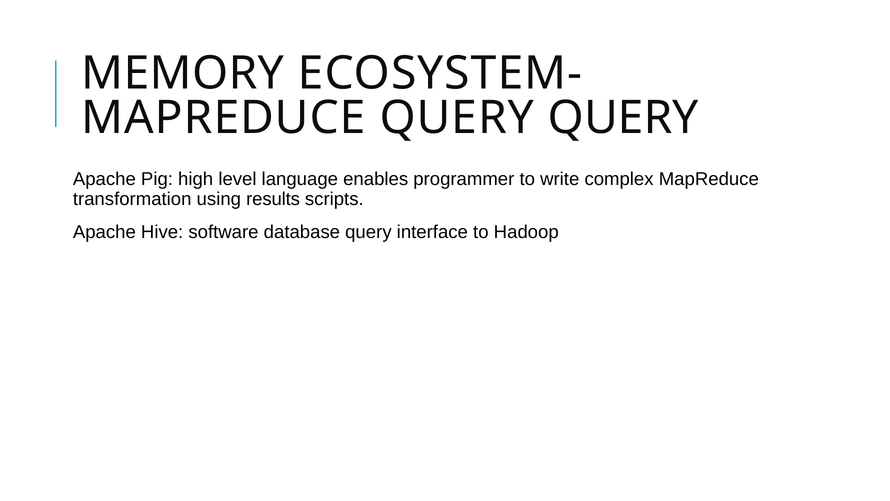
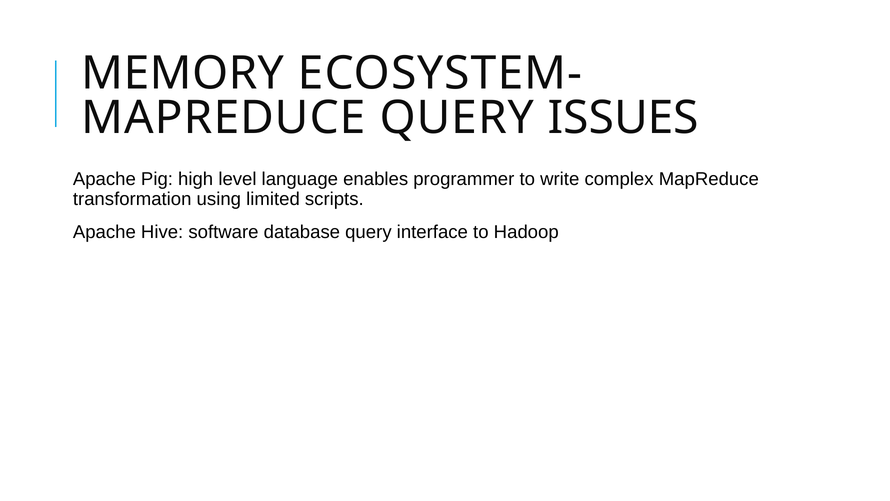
QUERY QUERY: QUERY -> ISSUES (623, 118)
results: results -> limited (273, 199)
